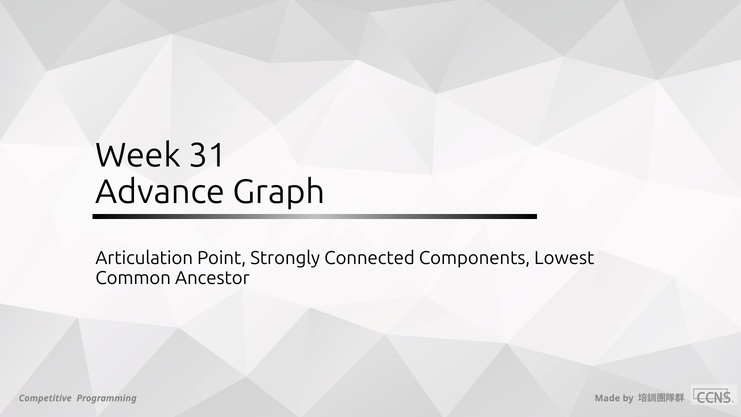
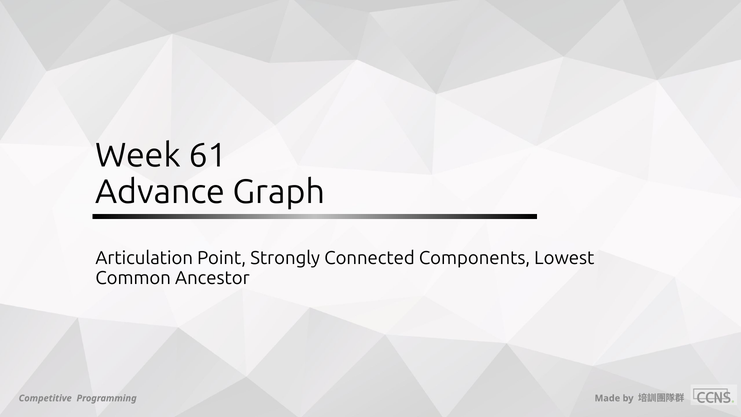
31: 31 -> 61 (208, 155)
